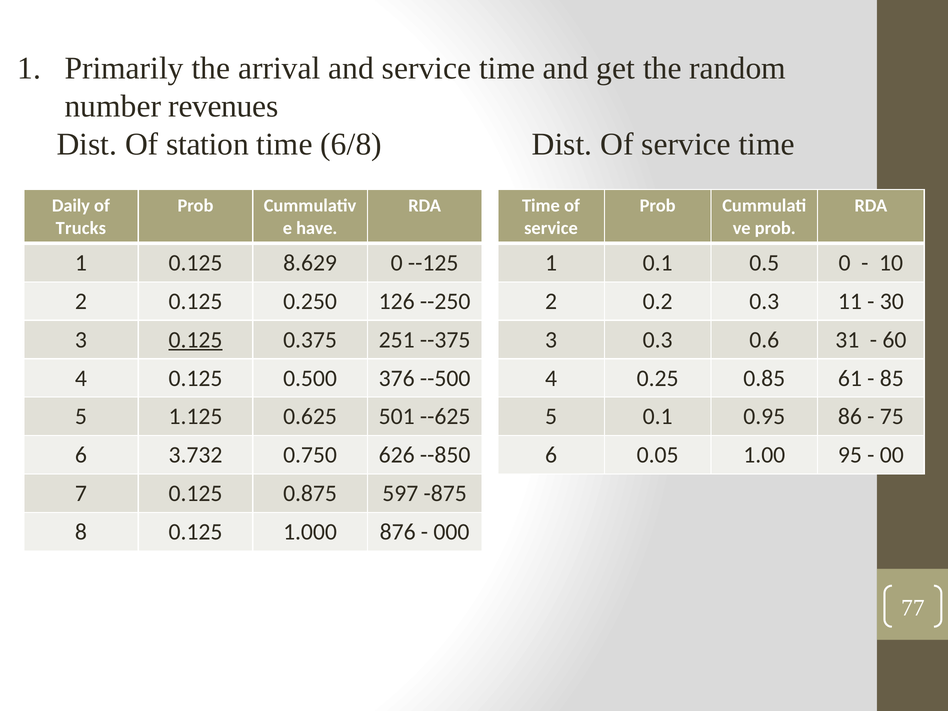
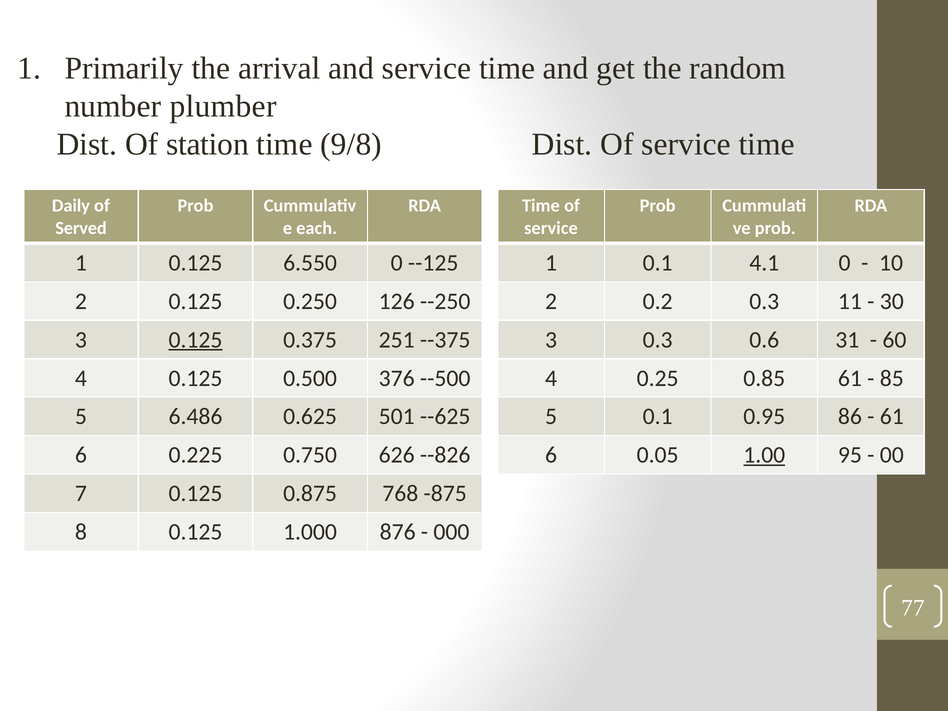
revenues: revenues -> plumber (223, 106)
6/8: 6/8 -> 9/8 (351, 144)
Trucks: Trucks -> Served (81, 228)
have: have -> each (317, 228)
8.629: 8.629 -> 6.550 (310, 263)
0.5: 0.5 -> 4.1 (764, 263)
1.125: 1.125 -> 6.486 (196, 417)
75: 75 -> 61 (892, 417)
3.732: 3.732 -> 0.225 (196, 455)
--850: --850 -> --826 (445, 455)
1.00 underline: none -> present (764, 455)
597: 597 -> 768 (400, 494)
